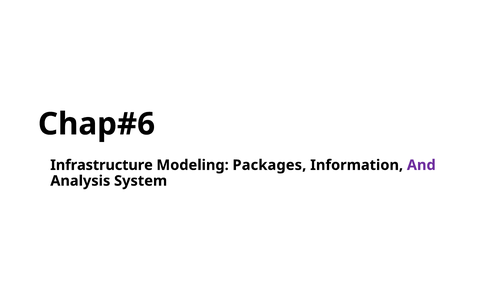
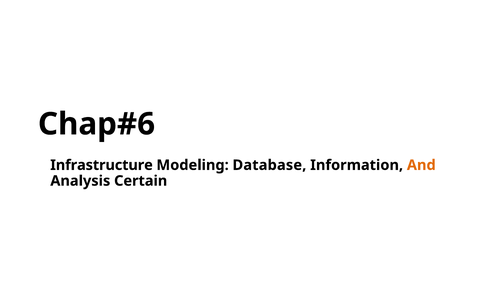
Packages: Packages -> Database (269, 165)
And colour: purple -> orange (421, 165)
System: System -> Certain (141, 181)
